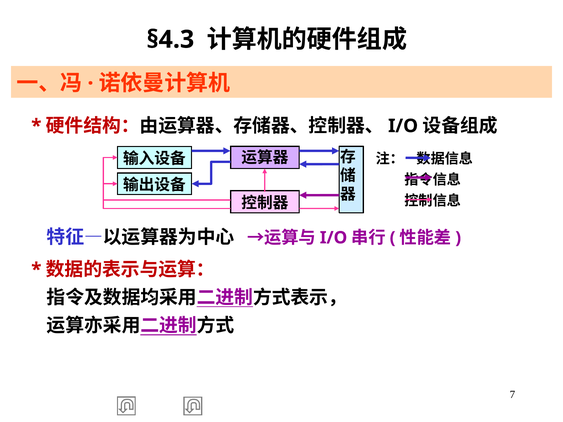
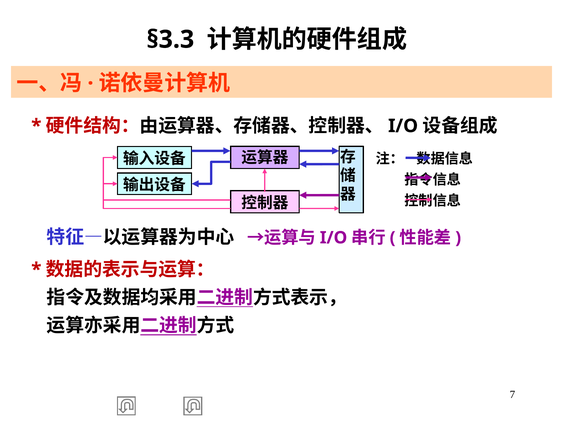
§4.3: §4.3 -> §3.3 (170, 39)
